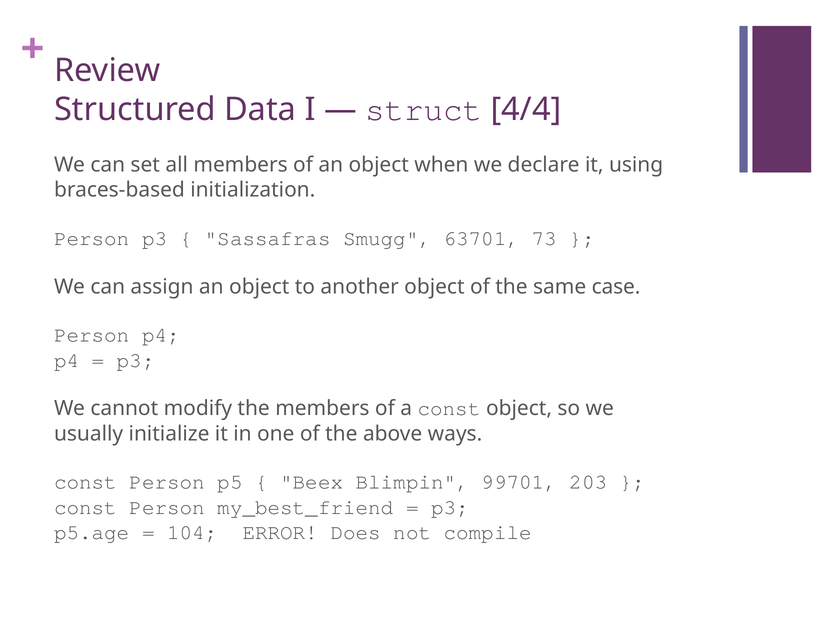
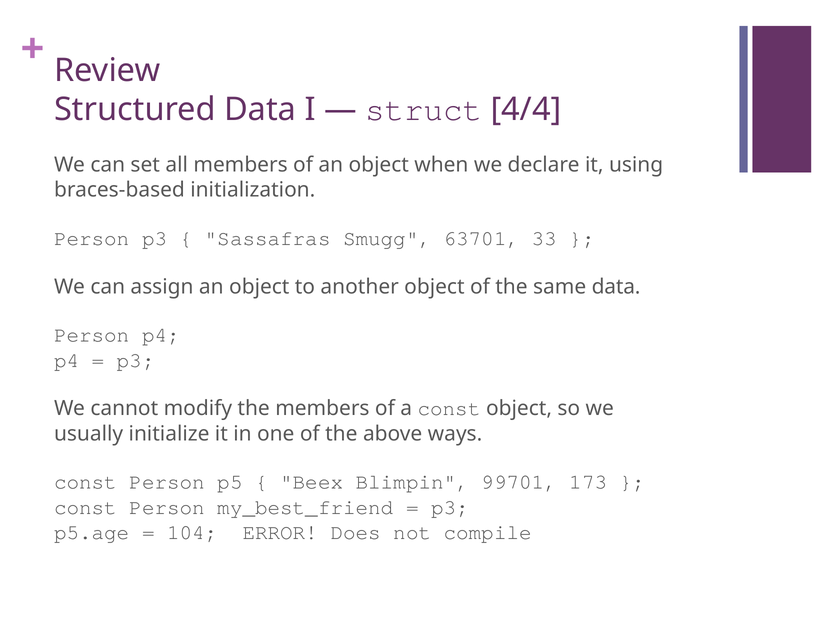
73: 73 -> 33 (544, 238)
same case: case -> data (616, 287)
203: 203 -> 173 (588, 482)
